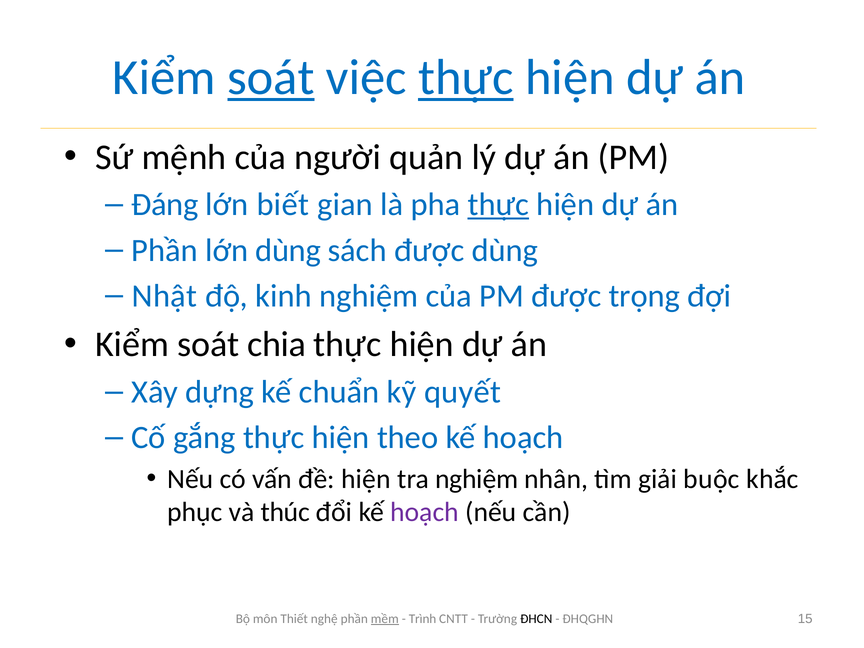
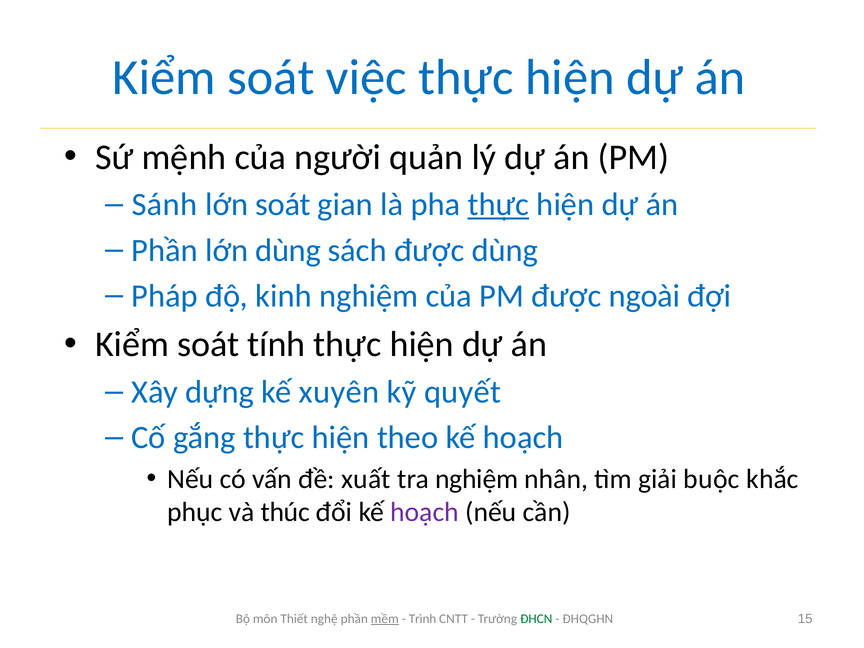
soát underline: present -> none (271, 78)
thực underline: present -> none (466, 78)
Đáng: Đáng -> Sánh (164, 205)
lớn biết: biết -> soát (283, 205)
Nhật: Nhật -> Pháp (165, 296)
trọng: trọng -> ngoài (644, 296)
chia: chia -> tính (276, 345)
chuẩn: chuẩn -> xuyên (339, 392)
đề hiện: hiện -> xuất (366, 479)
ĐHCN colour: black -> green (536, 619)
